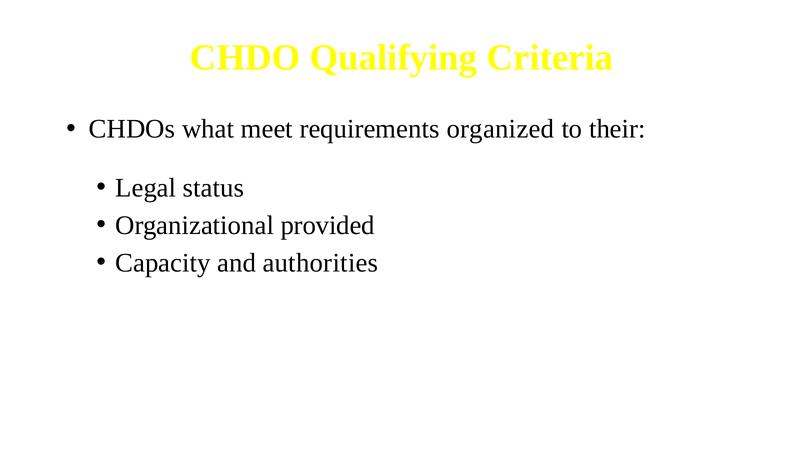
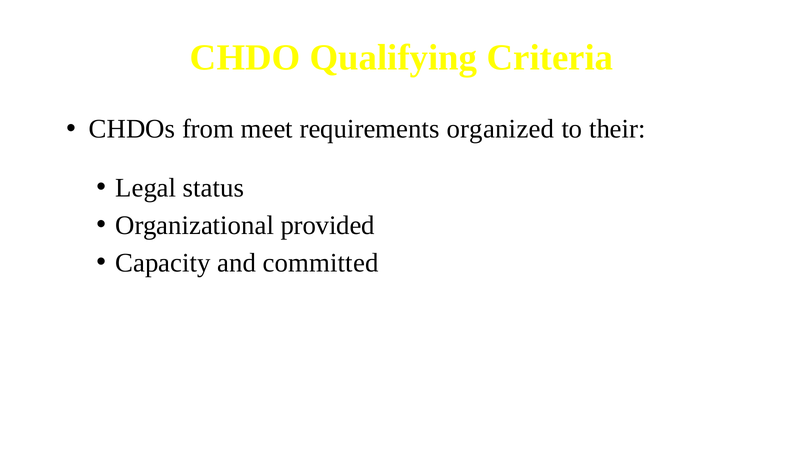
what: what -> from (208, 129)
authorities: authorities -> committed (321, 263)
